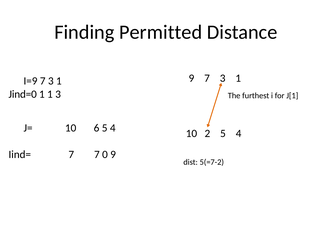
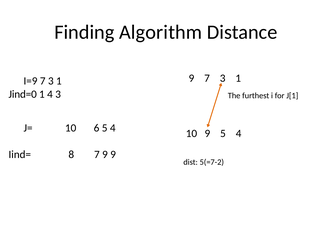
Permitted: Permitted -> Algorithm (161, 32)
1 1: 1 -> 4 (50, 94)
10 2: 2 -> 9 (207, 134)
Iind= 7: 7 -> 8 (71, 155)
7 0: 0 -> 9 (105, 155)
